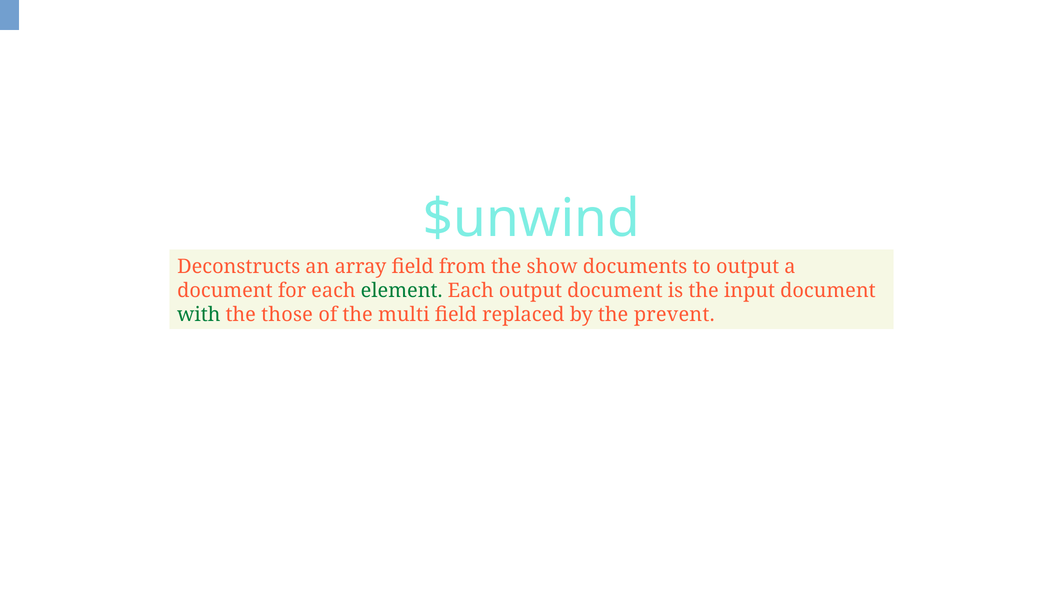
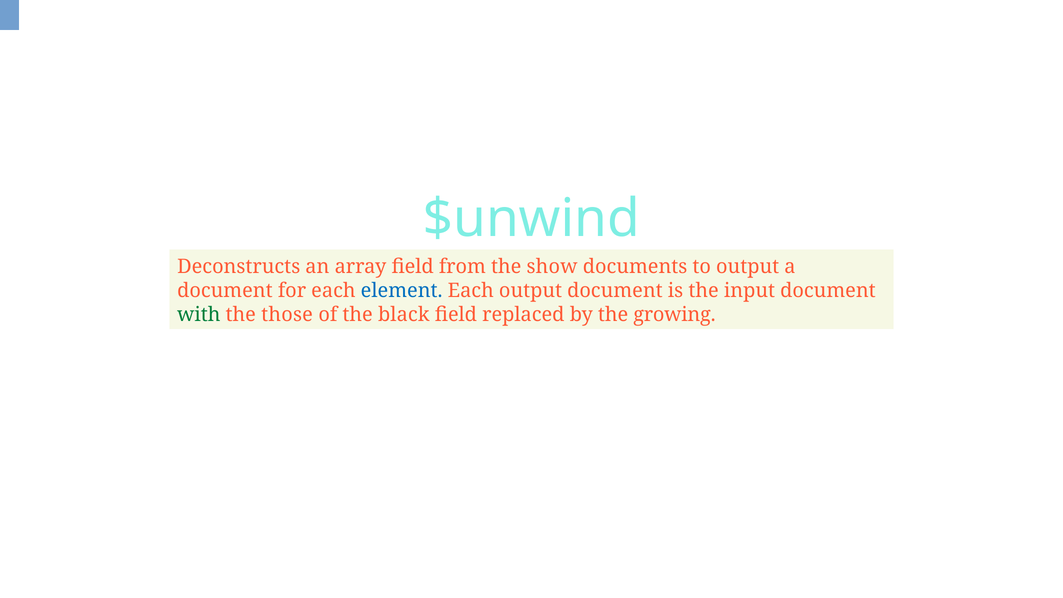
element colour: green -> blue (402, 291)
multi: multi -> black (404, 315)
prevent: prevent -> growing (674, 315)
